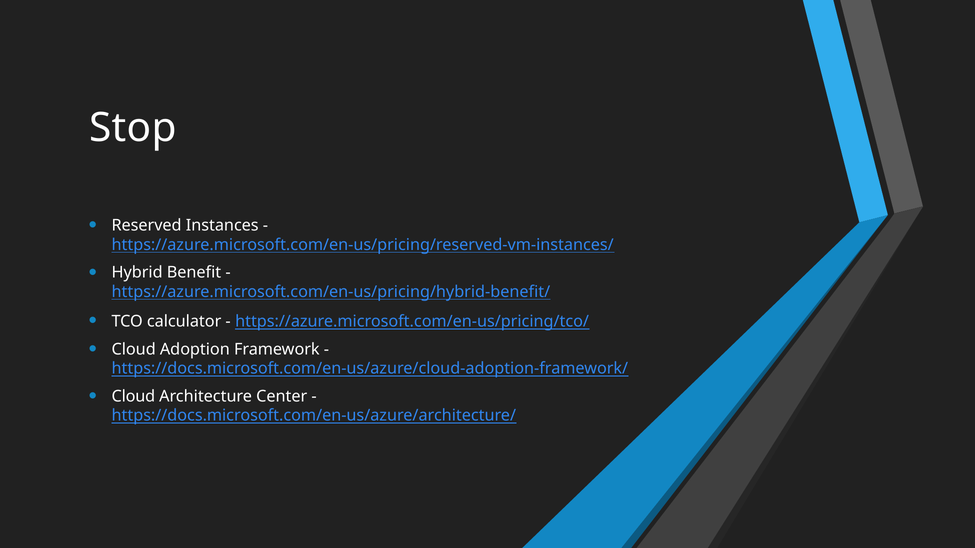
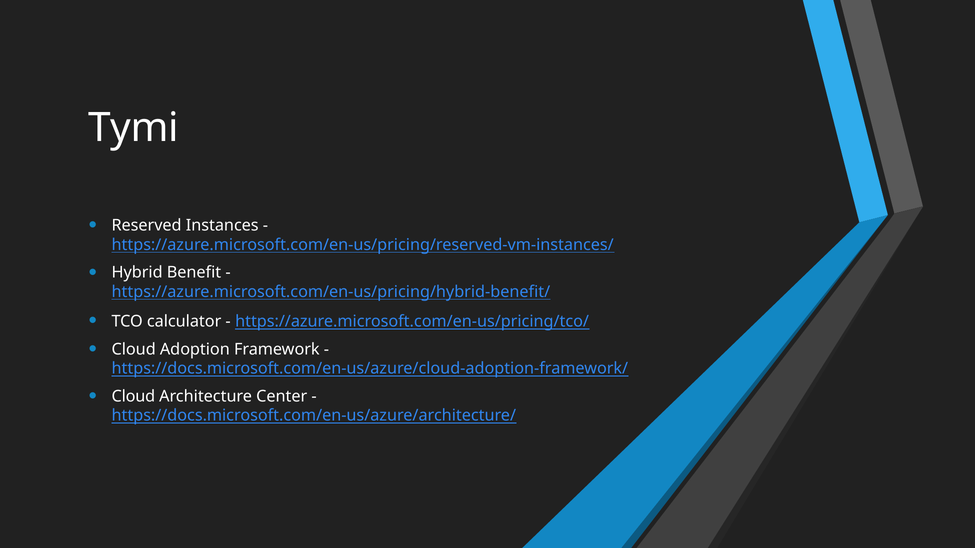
Stop: Stop -> Tymi (133, 128)
